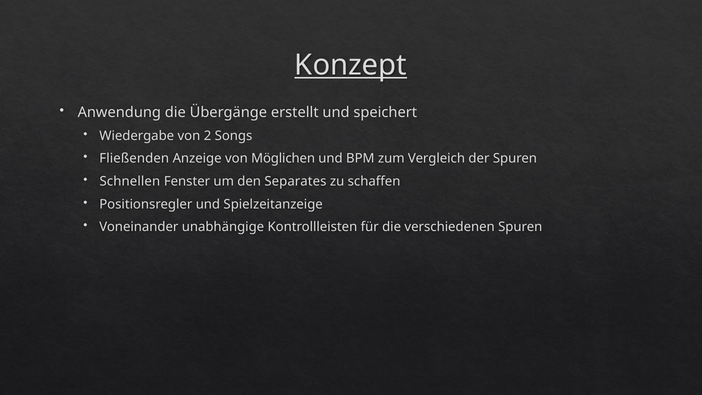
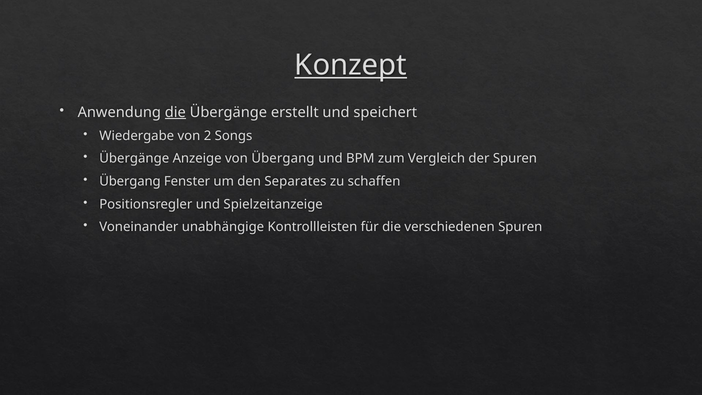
die underline: none -> present (175, 112)
Fließenden: Fließenden -> Übergänge (134, 159)
von Möglichen: Möglichen -> Übergang (283, 159)
Schnellen: Schnellen -> Übergang (130, 181)
